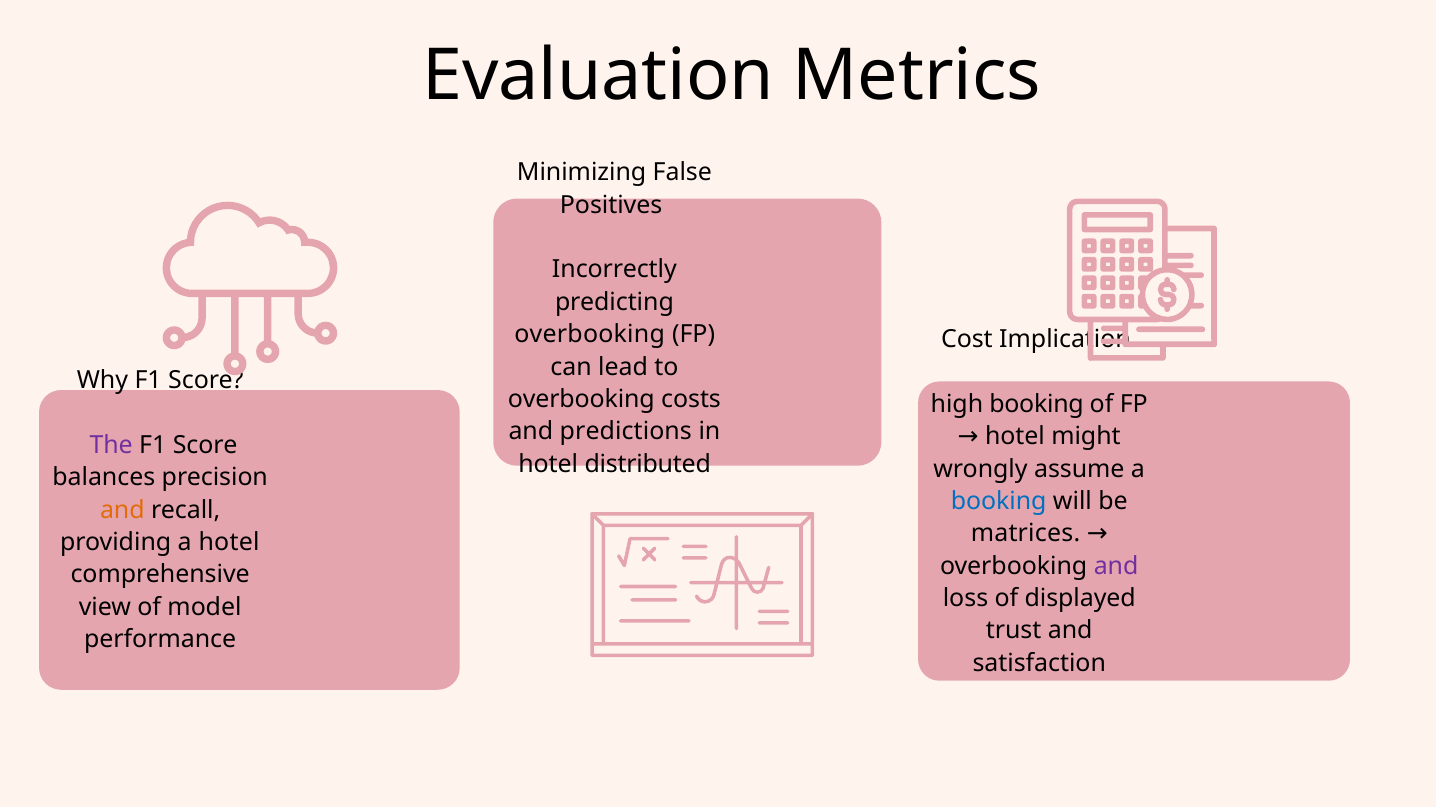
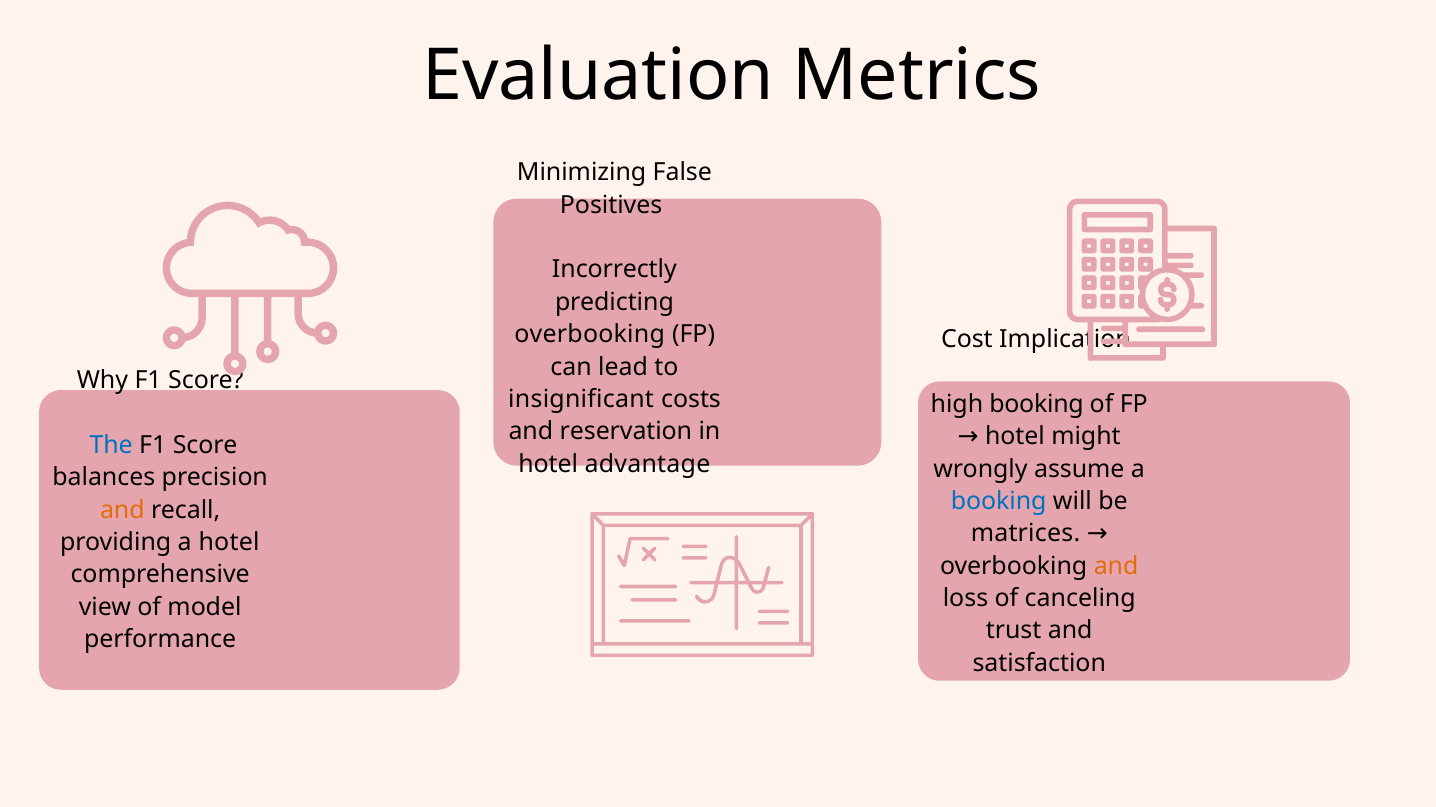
overbooking: overbooking -> insignificant (581, 400)
predictions: predictions -> reservation (626, 432)
The colour: purple -> blue (111, 445)
distributed: distributed -> advantage (647, 464)
and colour: purple -> orange (1116, 566)
displayed: displayed -> canceling (1080, 599)
